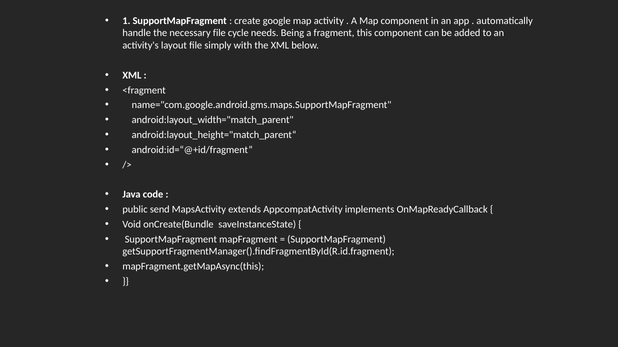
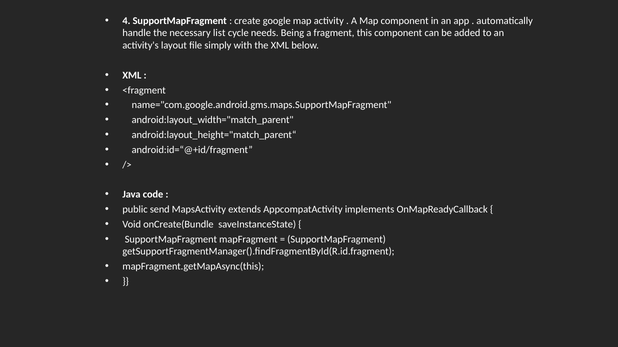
1: 1 -> 4 (126, 21)
necessary file: file -> list (219, 33)
